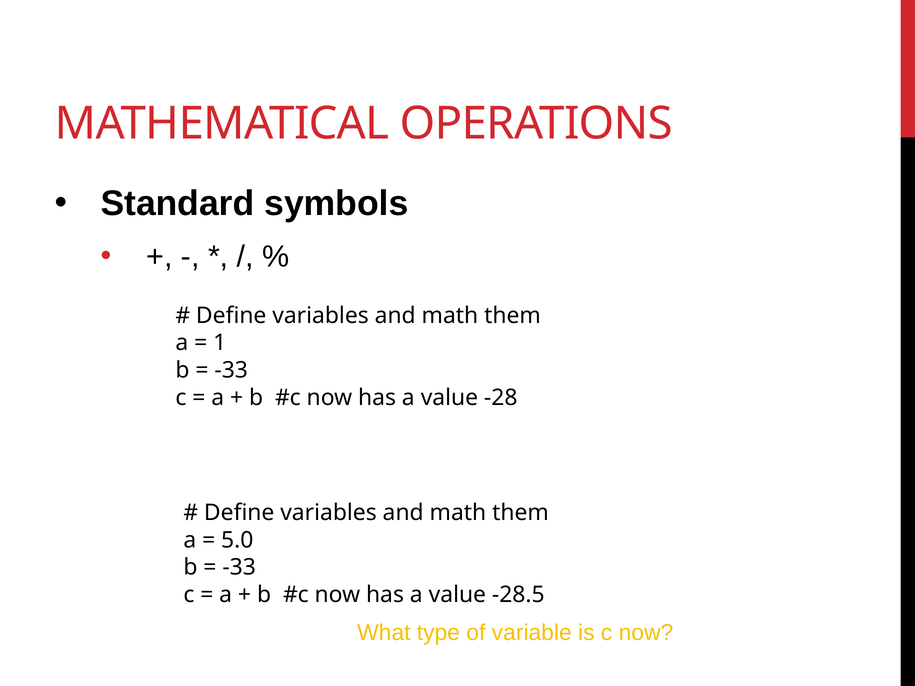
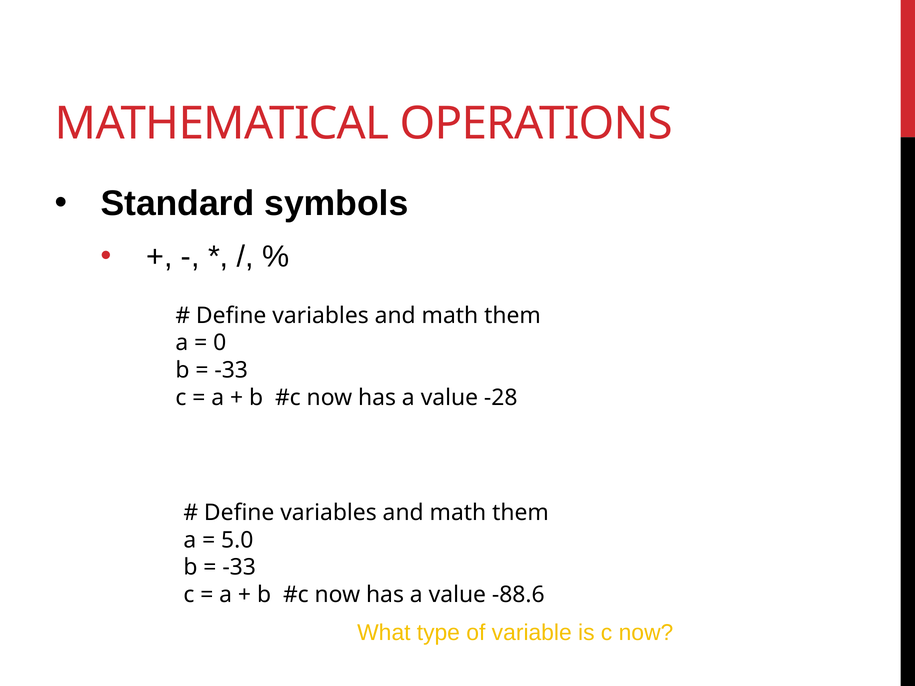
1: 1 -> 0 (220, 343)
-28.5: -28.5 -> -88.6 (518, 595)
